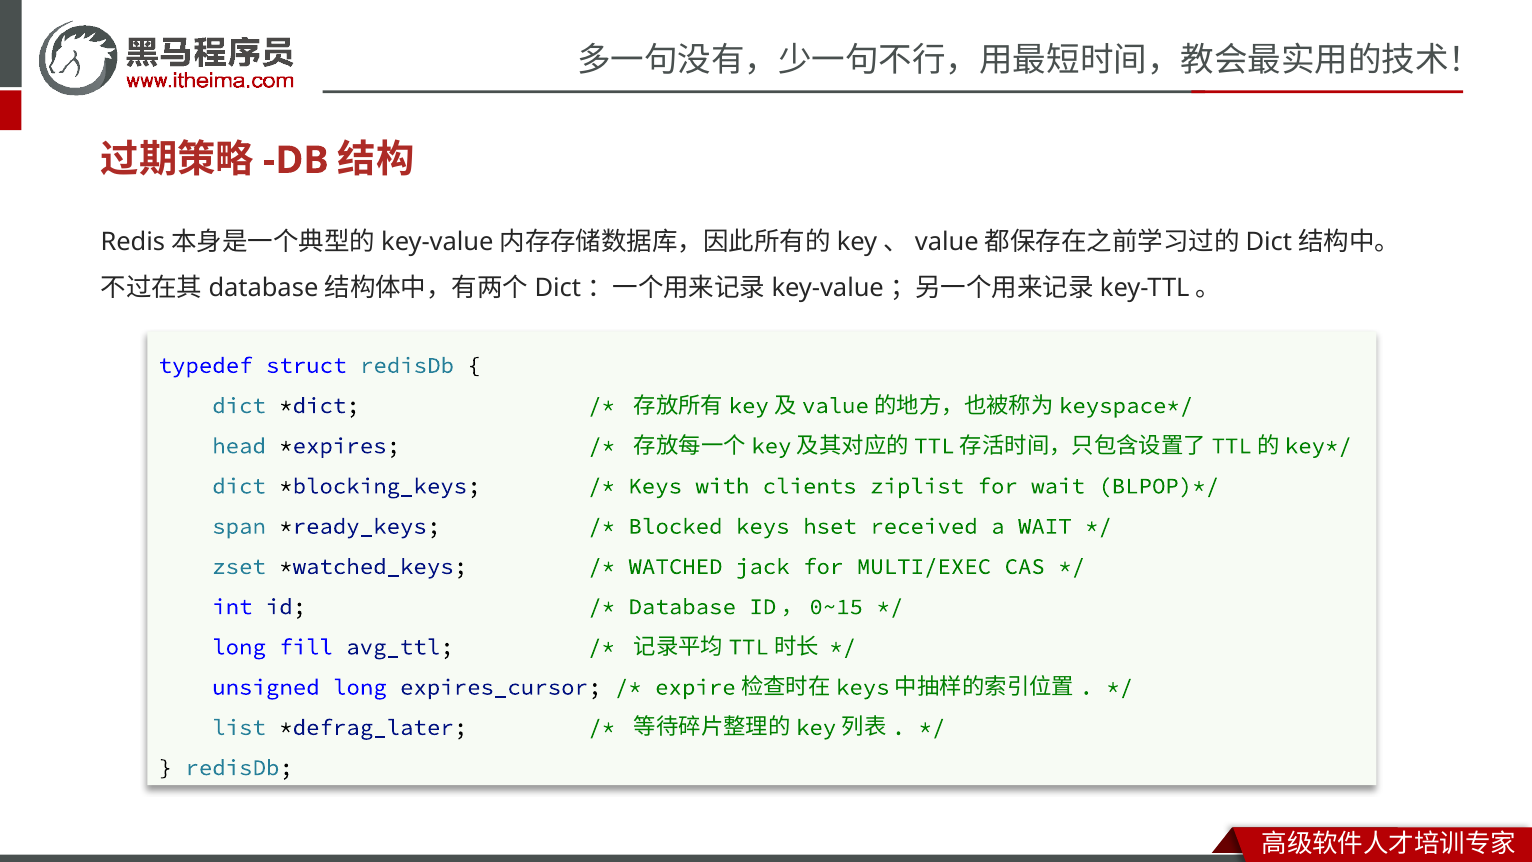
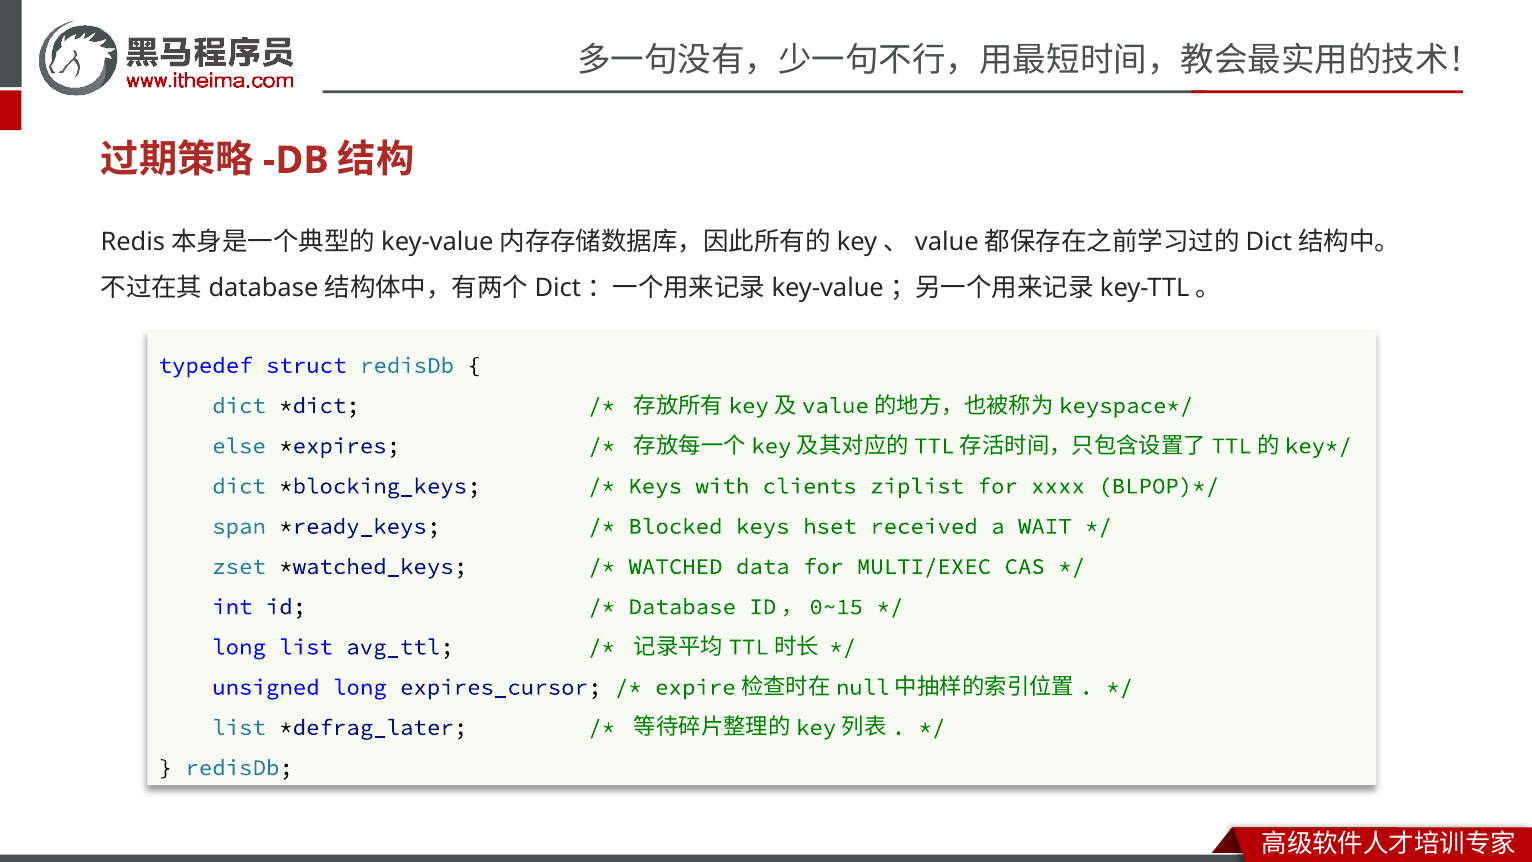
head: head -> else (239, 446)
for wait: wait -> xxxx (1058, 486)
jack: jack -> data (763, 566)
long fill: fill -> list (306, 647)
keys: keys -> null (863, 687)
